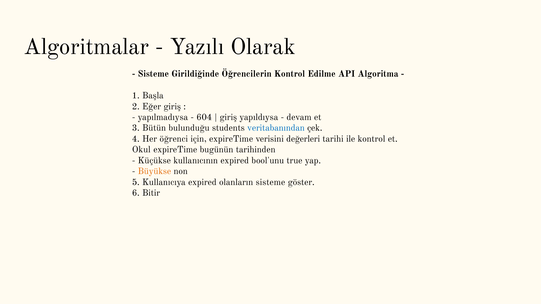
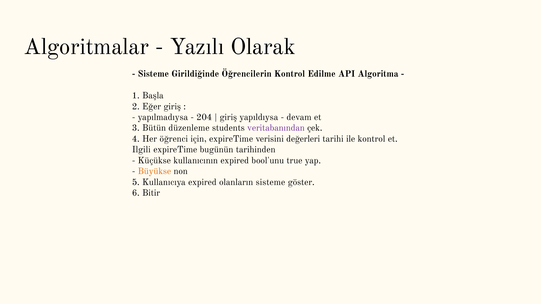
604: 604 -> 204 (204, 117)
bulunduğu: bulunduğu -> düzenleme (189, 128)
veritabanından colour: blue -> purple (276, 128)
Okul: Okul -> Ilgili (141, 150)
